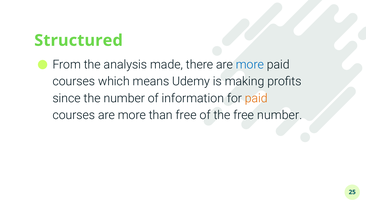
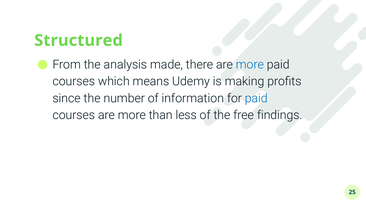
paid colour: orange -> blue (256, 98)
than free: free -> less (186, 115)
free number: number -> findings (280, 115)
